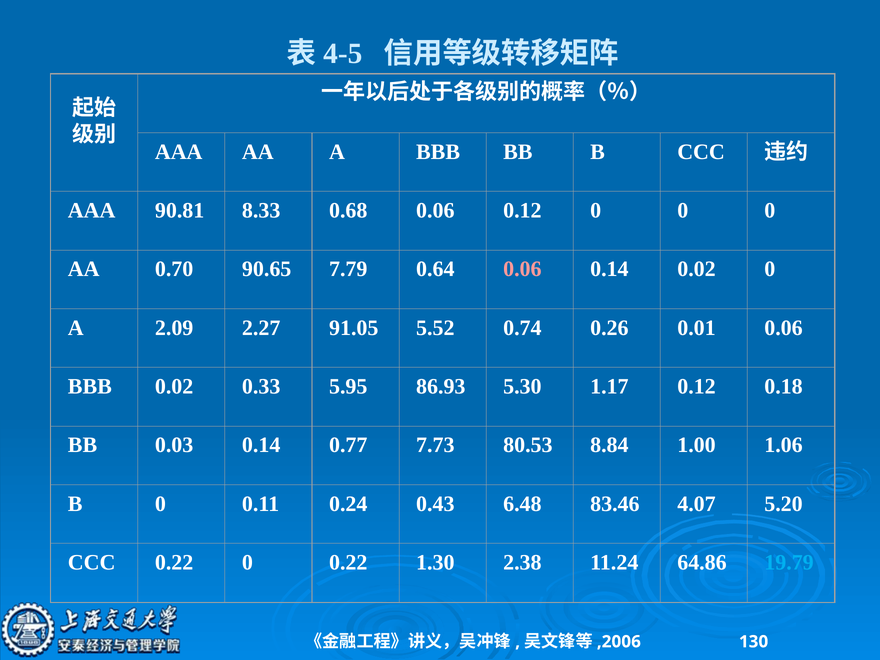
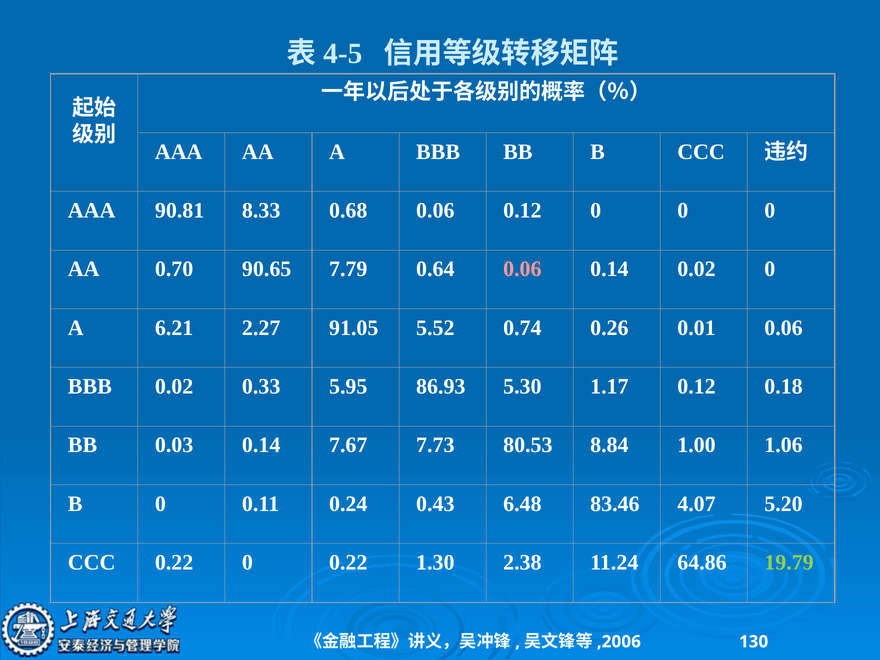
2.09: 2.09 -> 6.21 (174, 328)
0.77: 0.77 -> 7.67 (348, 445)
19.79 colour: light blue -> light green (789, 562)
